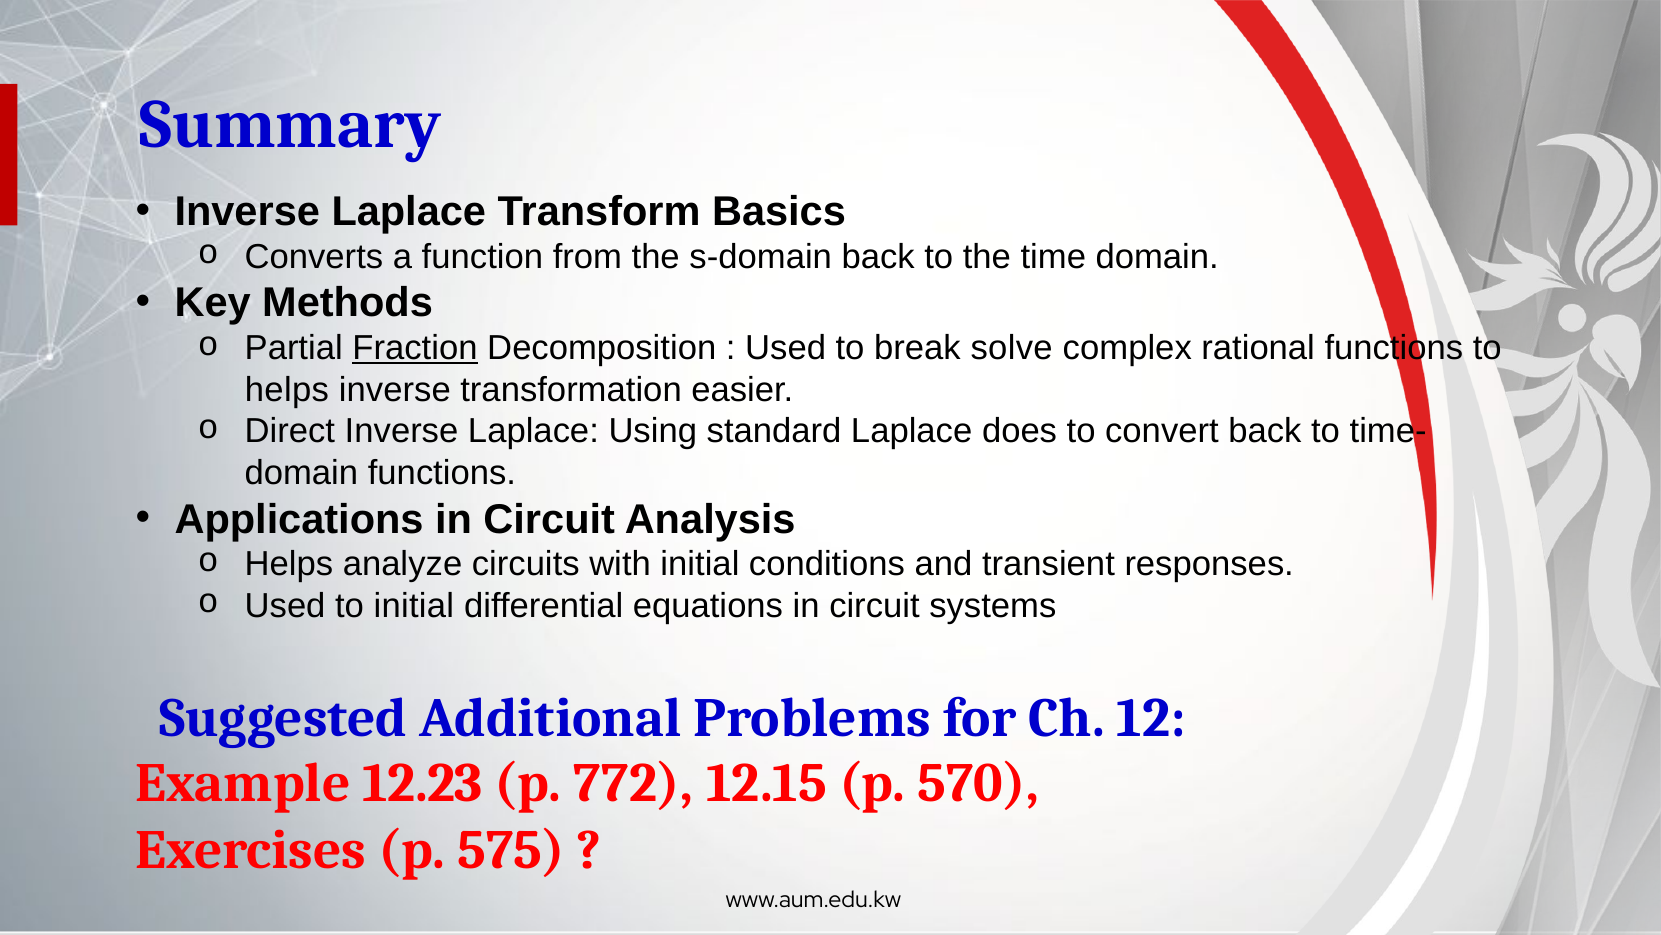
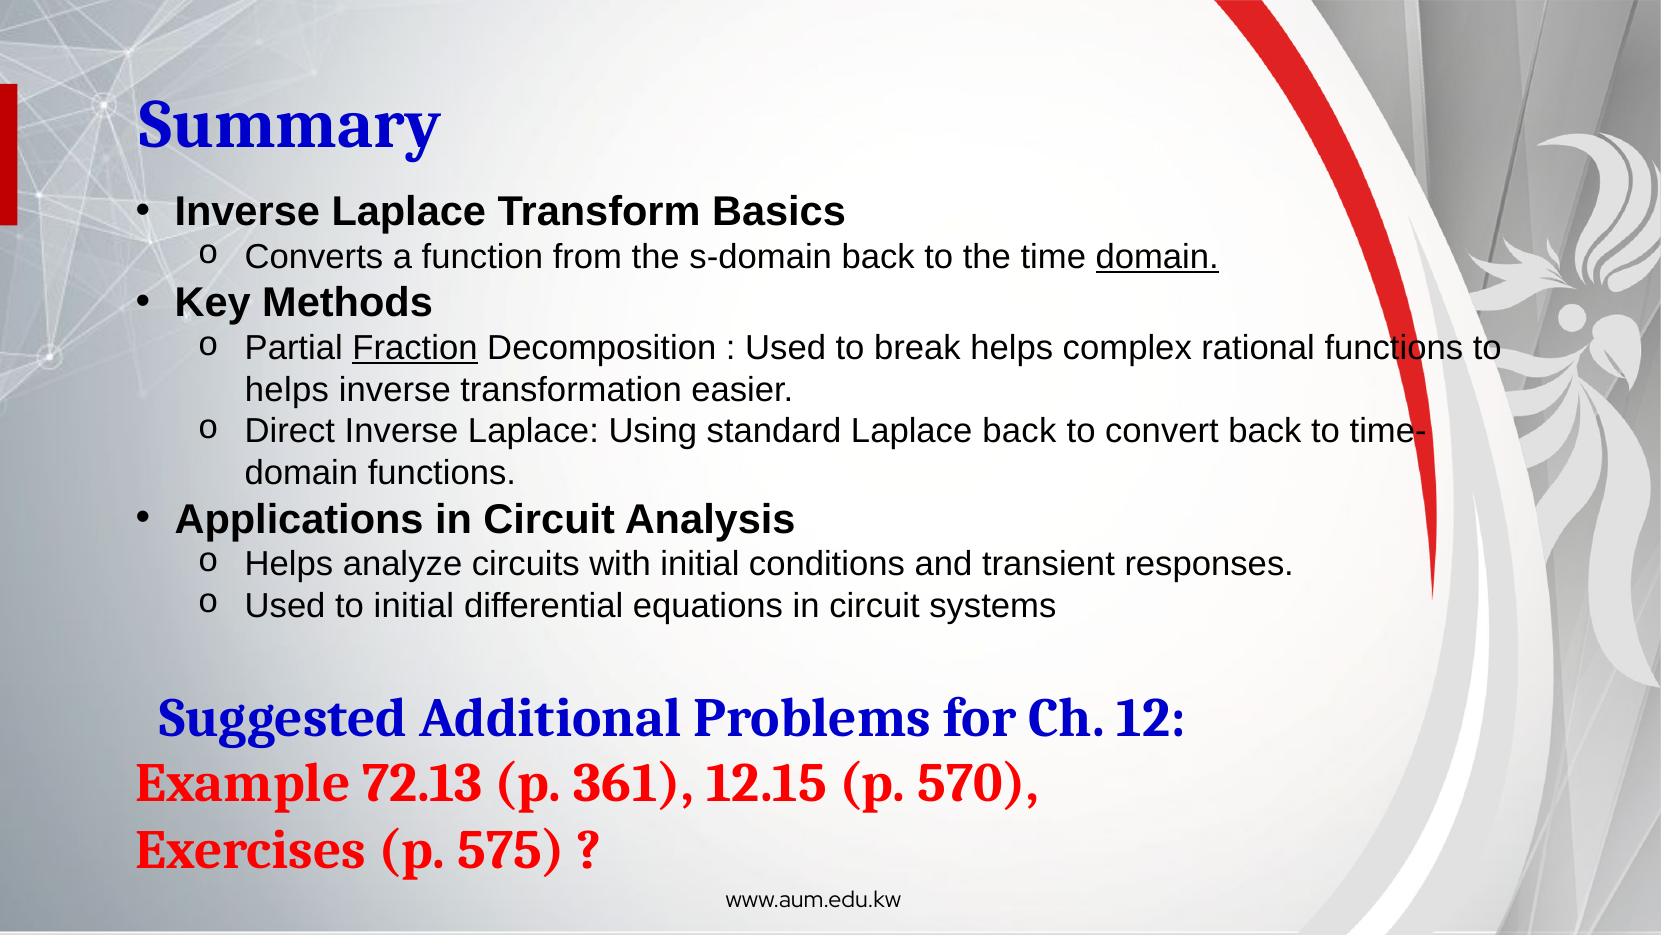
domain underline: none -> present (1157, 257)
break solve: solve -> helps (1012, 348)
Laplace does: does -> back (1019, 431)
12.23: 12.23 -> 72.13 (423, 783)
772: 772 -> 361 (634, 783)
